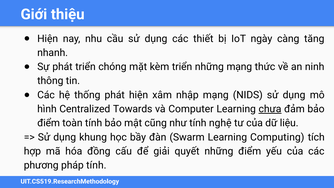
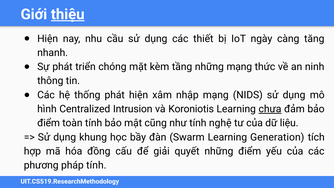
thiệu underline: none -> present (68, 14)
kèm triển: triển -> tầng (182, 67)
Towards: Towards -> Intrusion (133, 109)
Computer: Computer -> Koroniotis (191, 109)
Computing: Computing -> Generation (277, 137)
